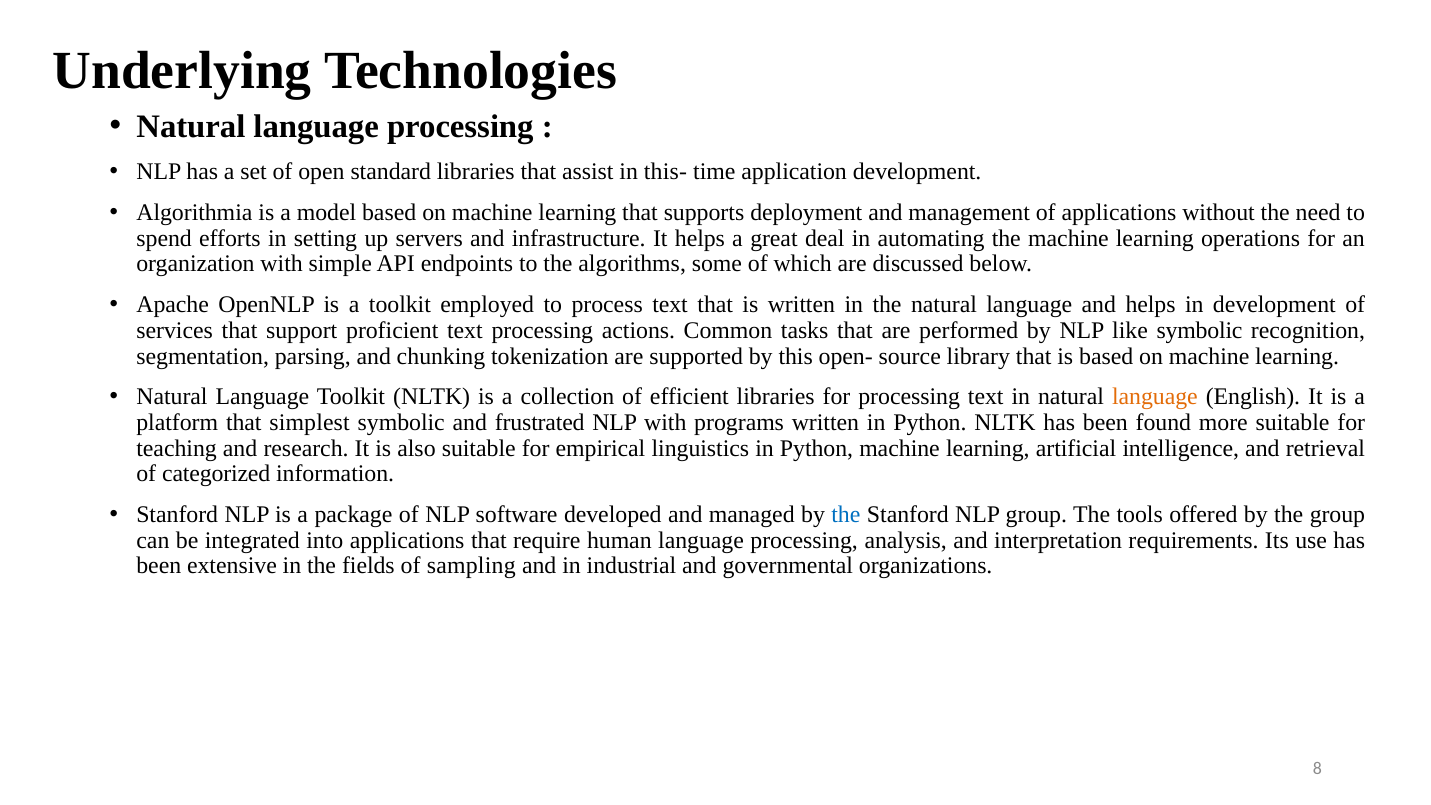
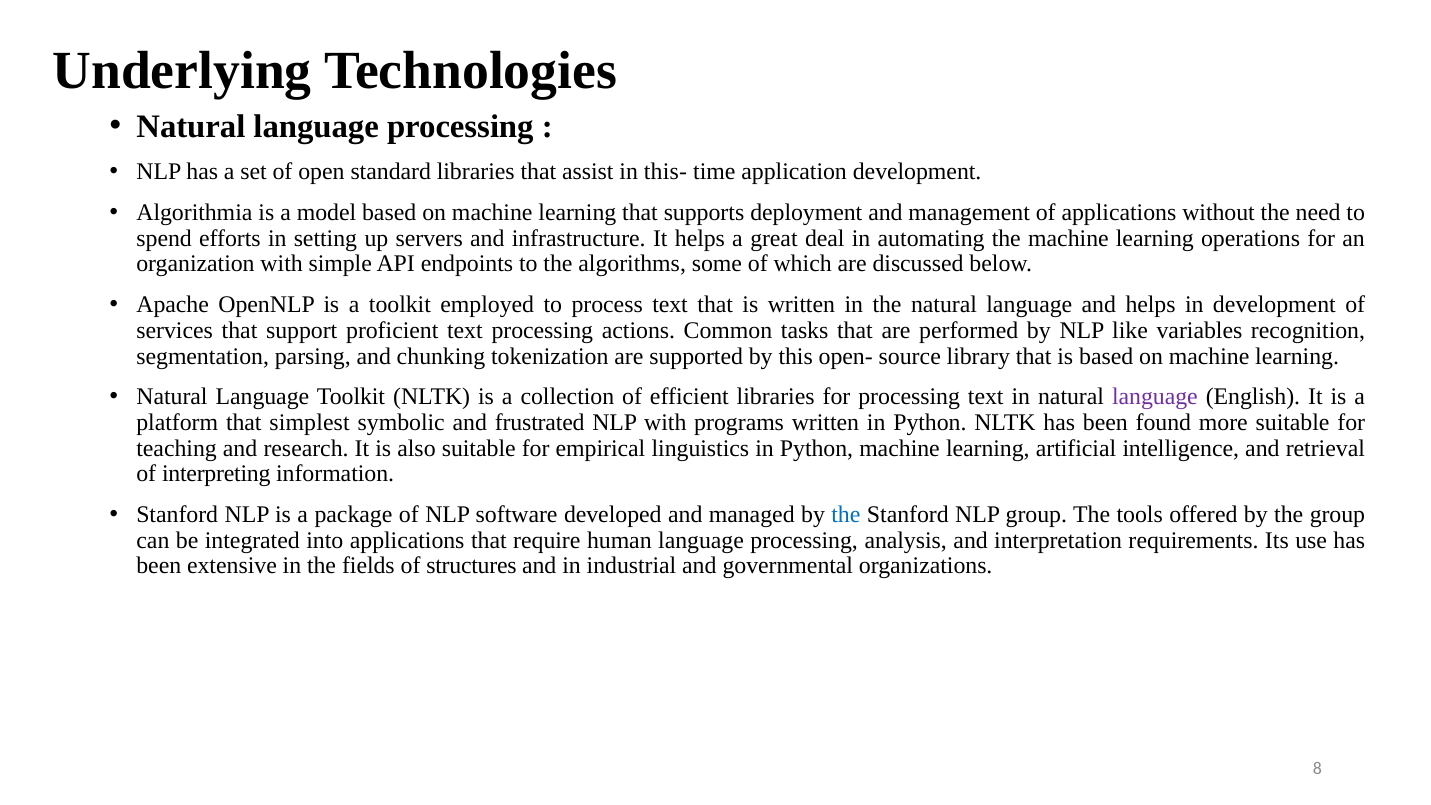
like symbolic: symbolic -> variables (1199, 330)
language colour: orange -> purple (1155, 397)
categorized: categorized -> interpreting (216, 474)
sampling: sampling -> structures (471, 566)
